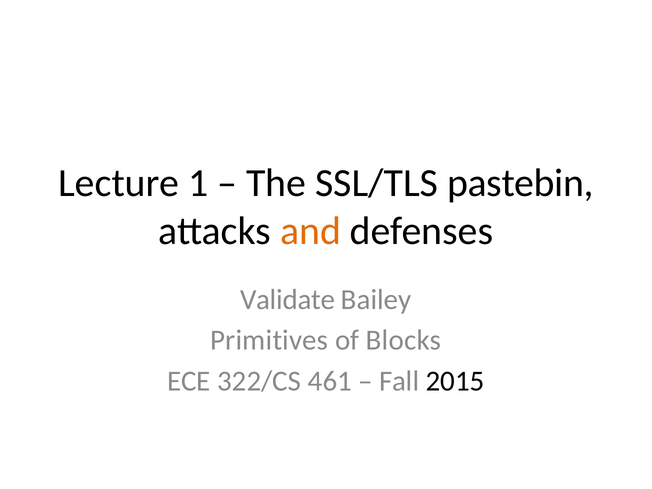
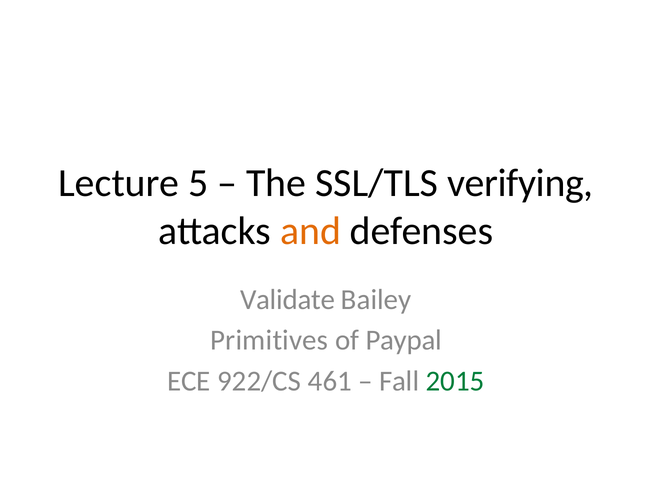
1: 1 -> 5 (198, 183)
pastebin: pastebin -> verifying (520, 183)
Blocks: Blocks -> Paypal (404, 340)
322/CS: 322/CS -> 922/CS (259, 381)
2015 colour: black -> green (455, 381)
